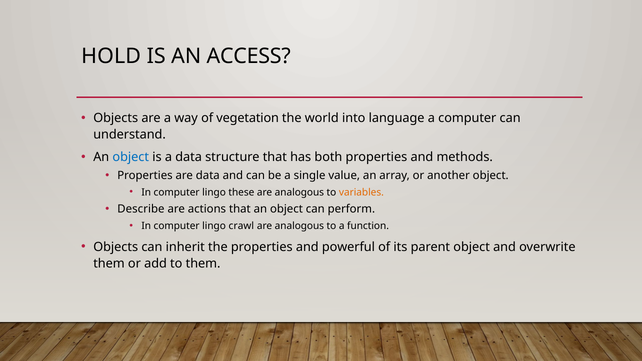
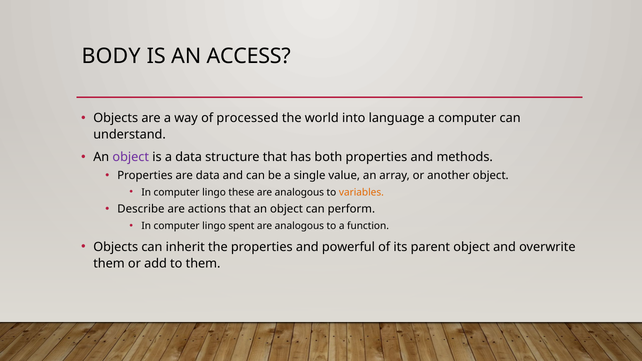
HOLD: HOLD -> BODY (111, 56)
vegetation: vegetation -> processed (248, 118)
object colour: blue -> purple (131, 157)
crawl: crawl -> spent (241, 226)
